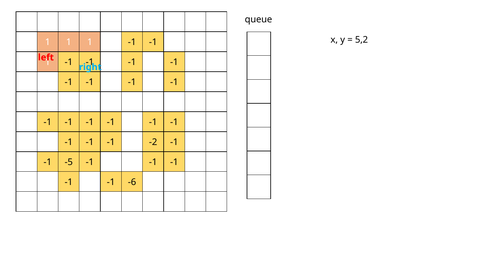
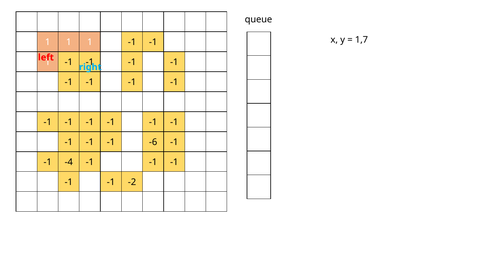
5,2: 5,2 -> 1,7 (361, 40)
-2: -2 -> -6 (153, 142)
-5: -5 -> -4 (69, 162)
-6: -6 -> -2 (132, 182)
